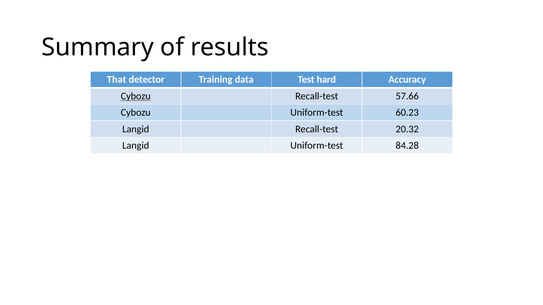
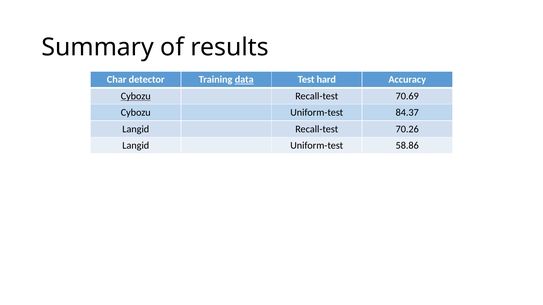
That: That -> Char (117, 80)
data underline: none -> present (244, 80)
57.66: 57.66 -> 70.69 (407, 96)
60.23: 60.23 -> 84.37 (407, 113)
20.32: 20.32 -> 70.26 (407, 129)
84.28: 84.28 -> 58.86 (407, 146)
